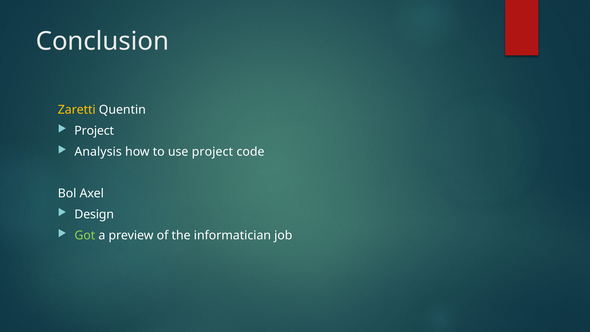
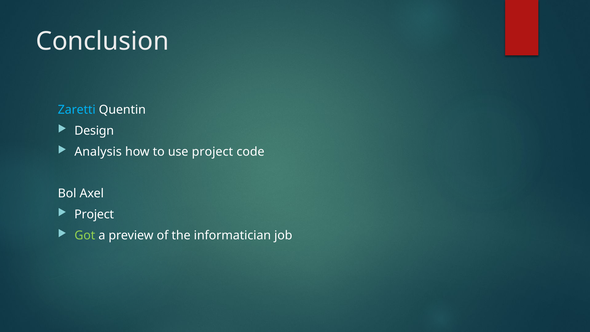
Zaretti colour: yellow -> light blue (77, 110)
Project: Project -> Design (94, 131)
Design: Design -> Project (94, 214)
